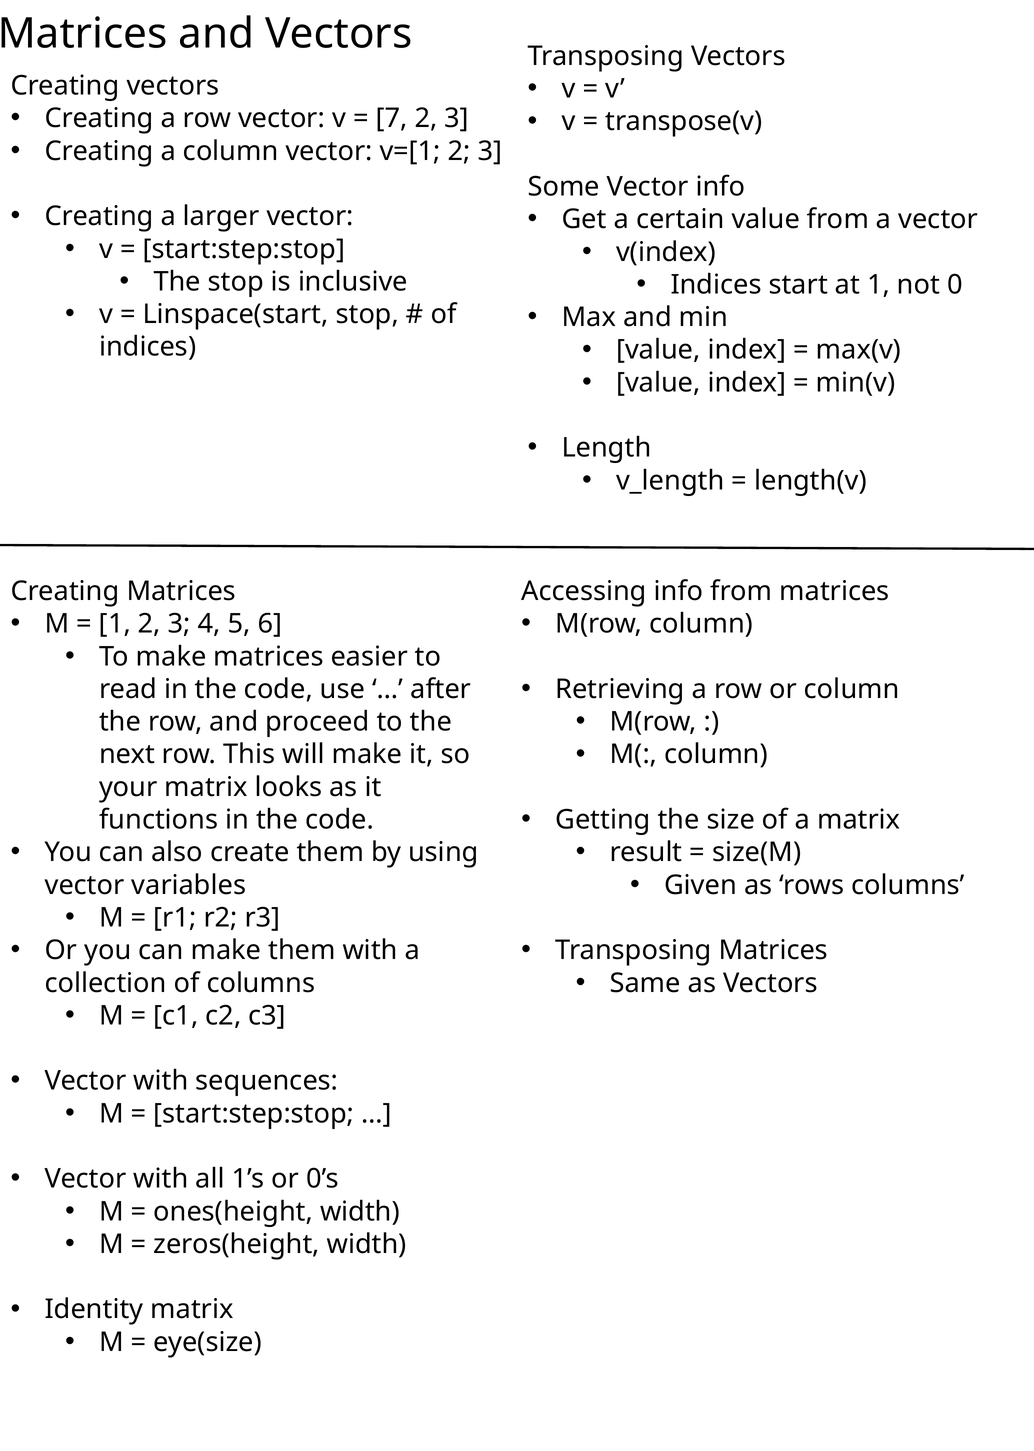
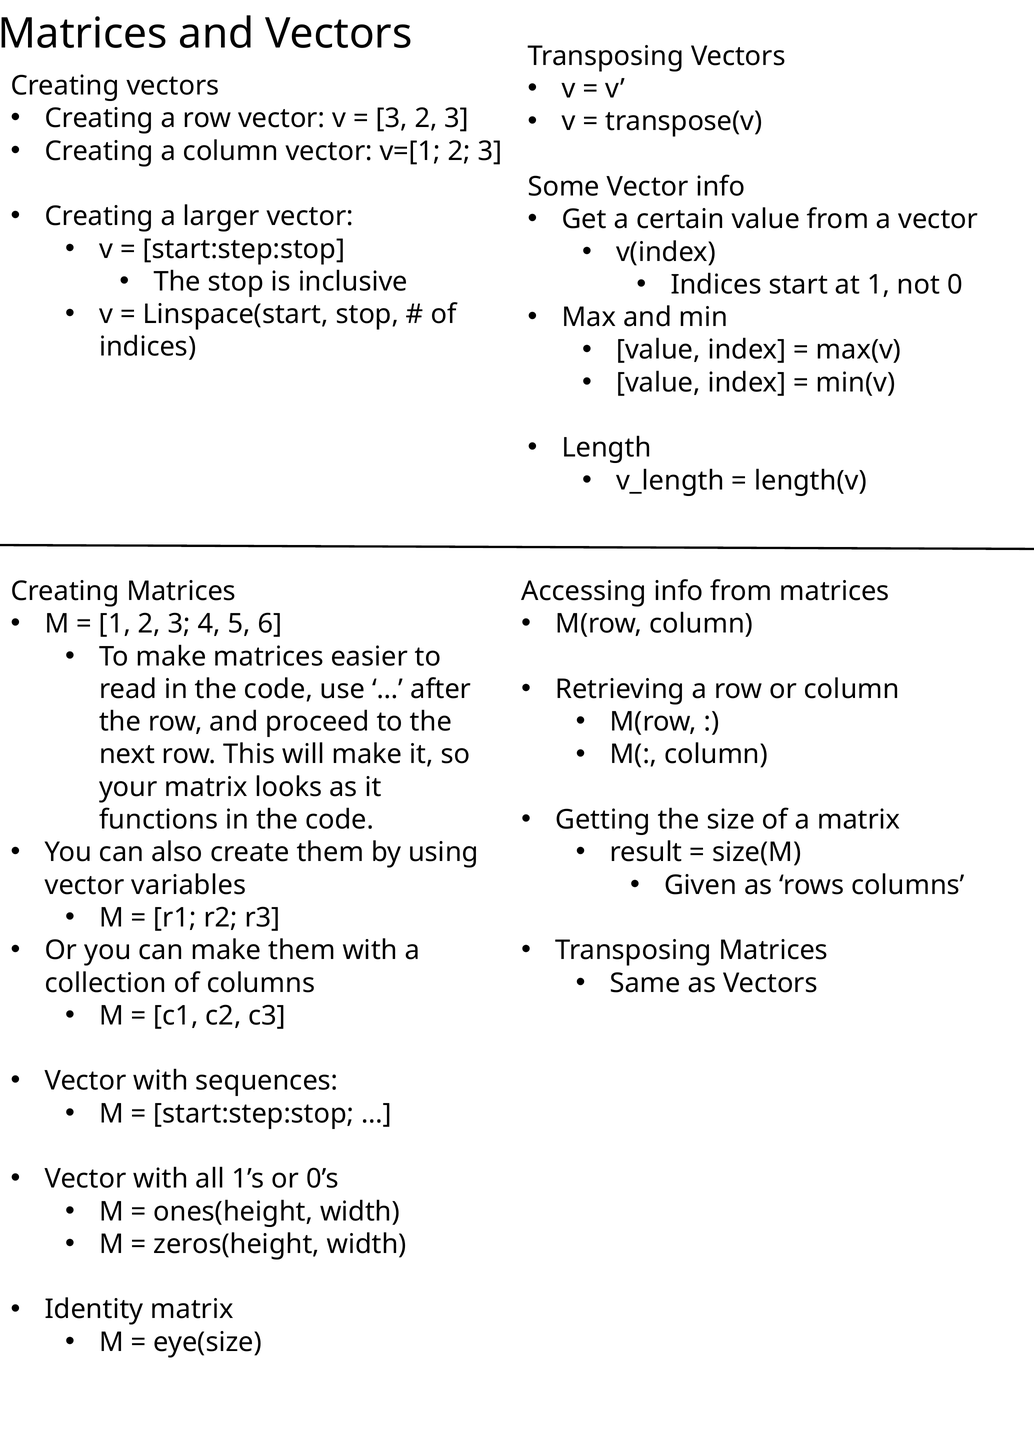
7: 7 -> 3 (391, 118)
